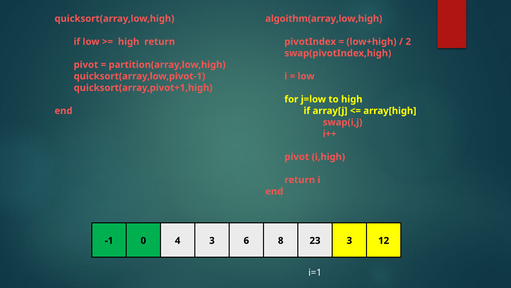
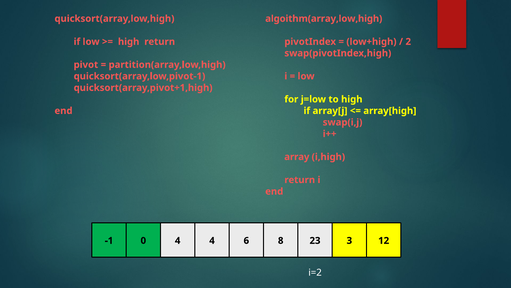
pivot: pivot -> array (297, 157)
4 3: 3 -> 4 (212, 240)
i=1: i=1 -> i=2 (315, 272)
